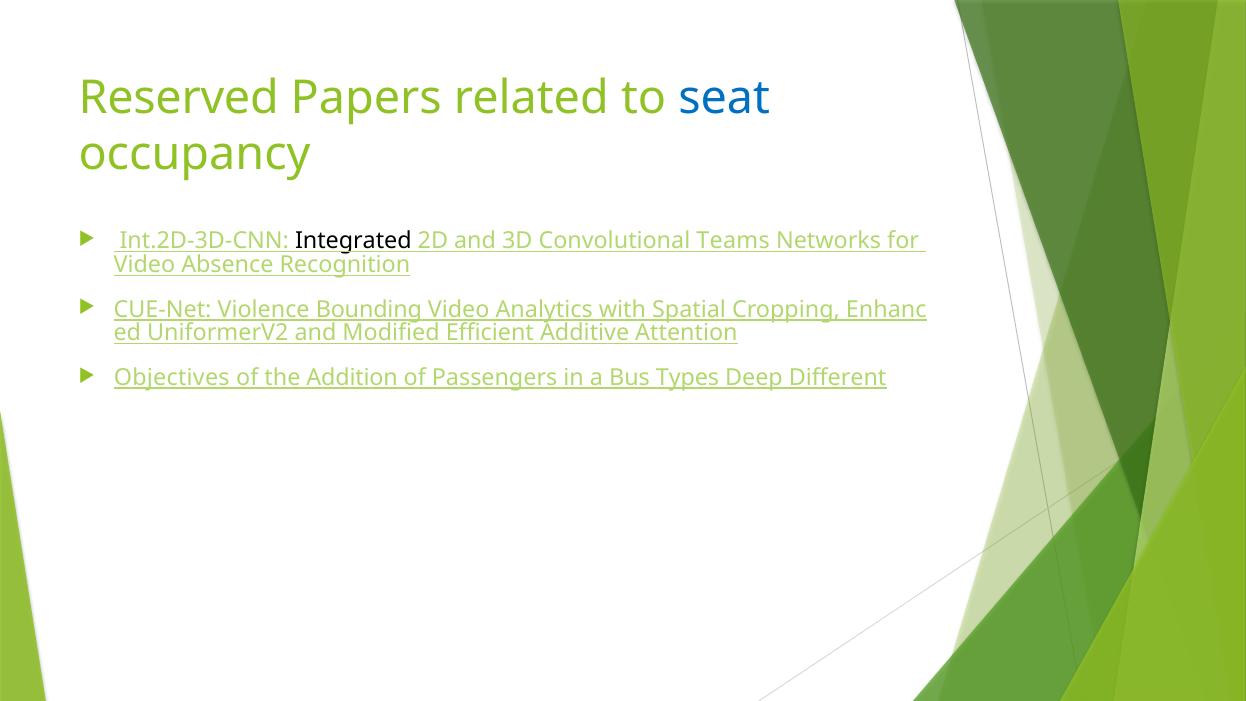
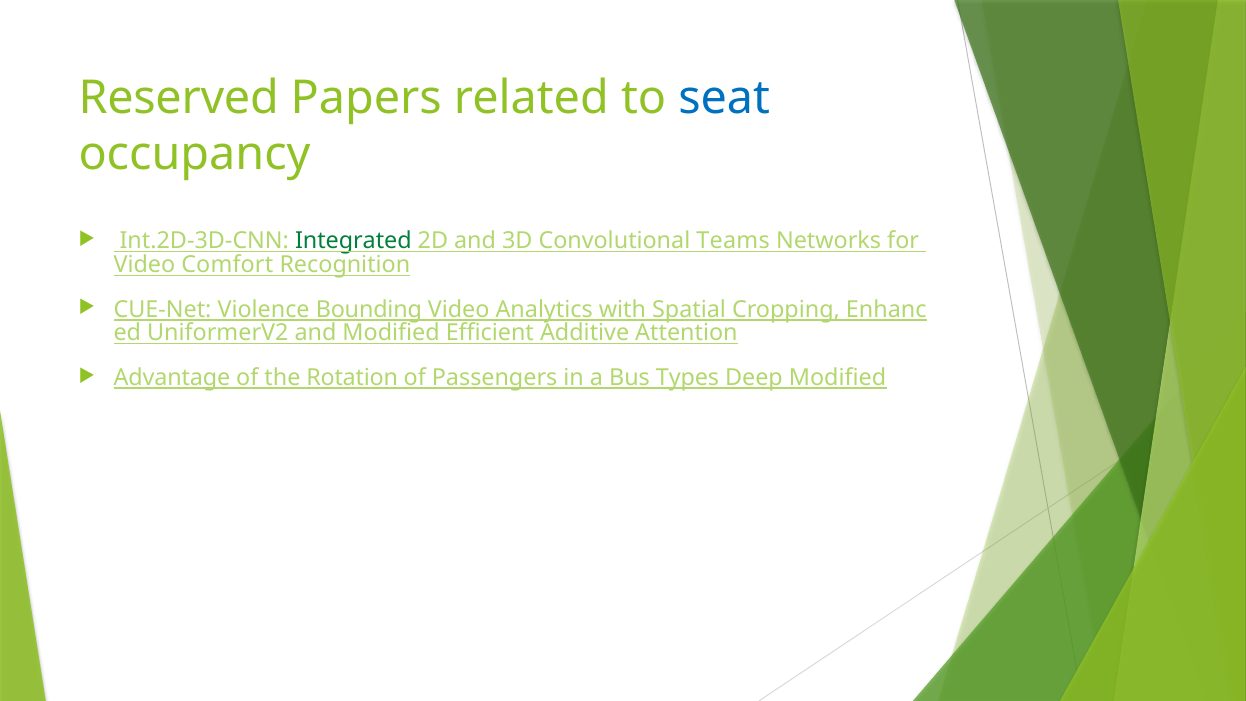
Integrated colour: black -> green (353, 241)
Absence: Absence -> Comfort (227, 265)
Objectives: Objectives -> Advantage (172, 377)
Addition: Addition -> Rotation (352, 377)
Deep Different: Different -> Modified (838, 377)
